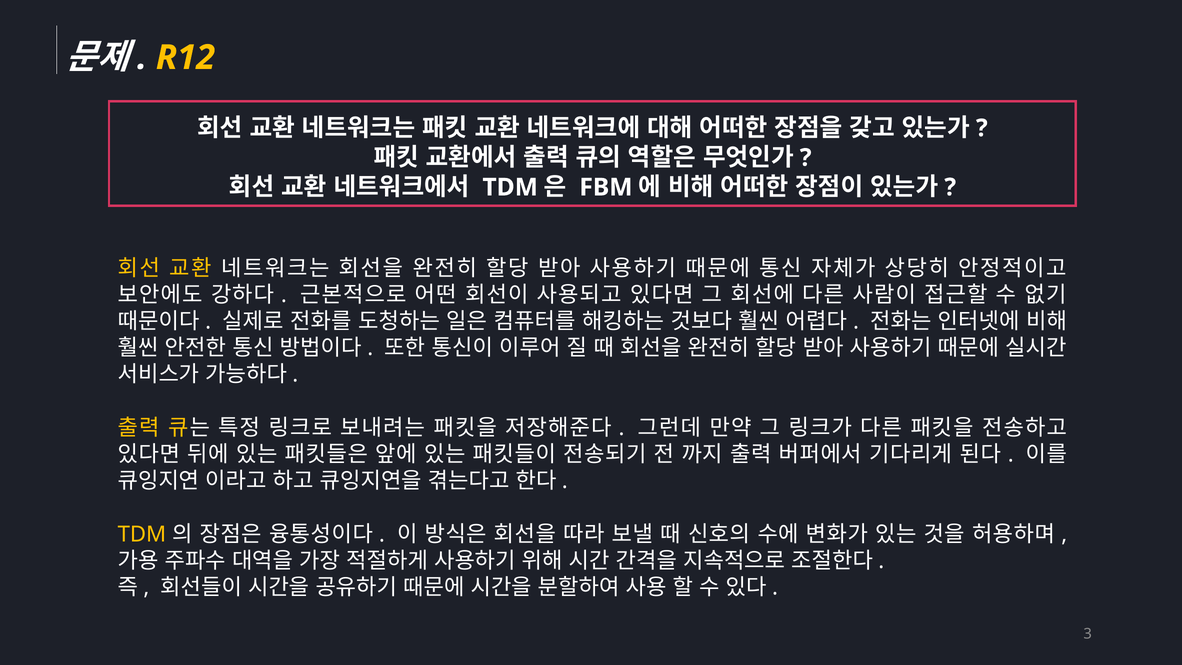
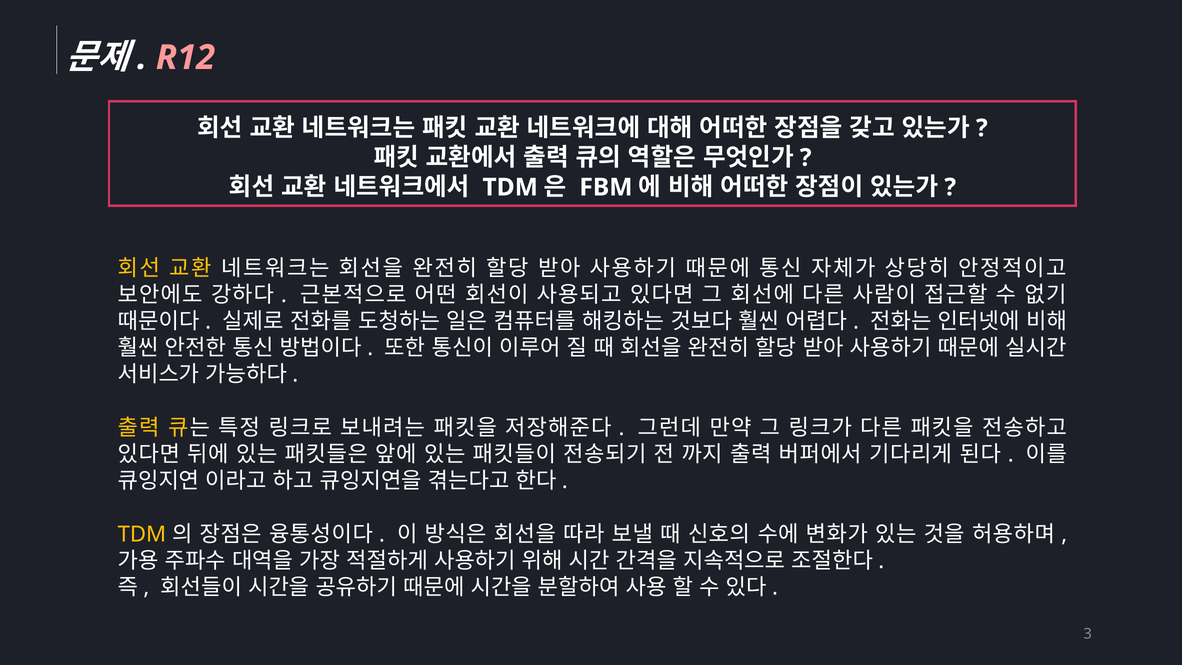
R12 colour: yellow -> pink (185, 58)
